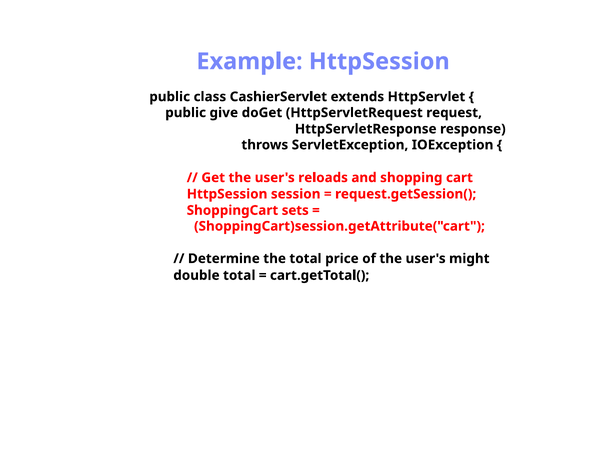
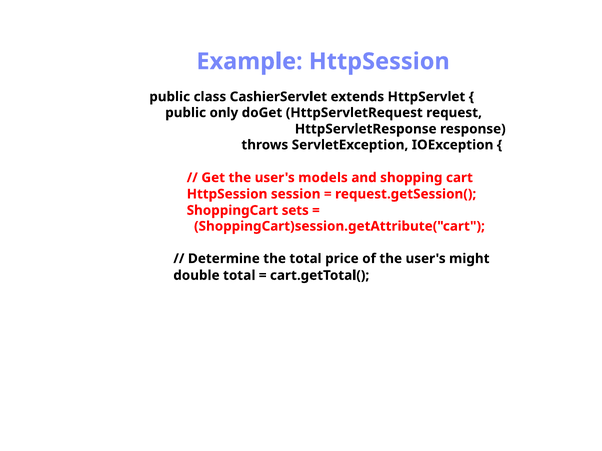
give: give -> only (224, 113)
reloads: reloads -> models (323, 178)
